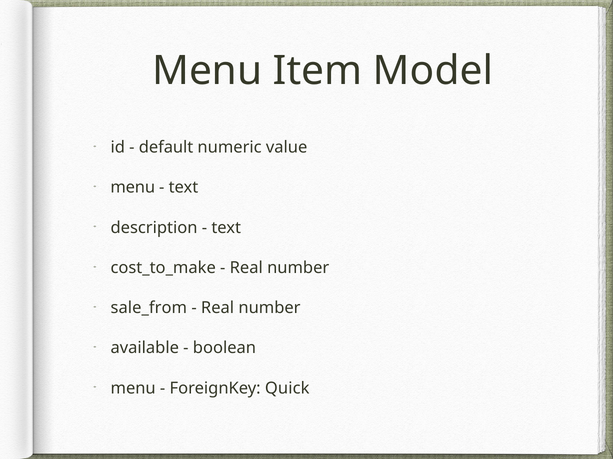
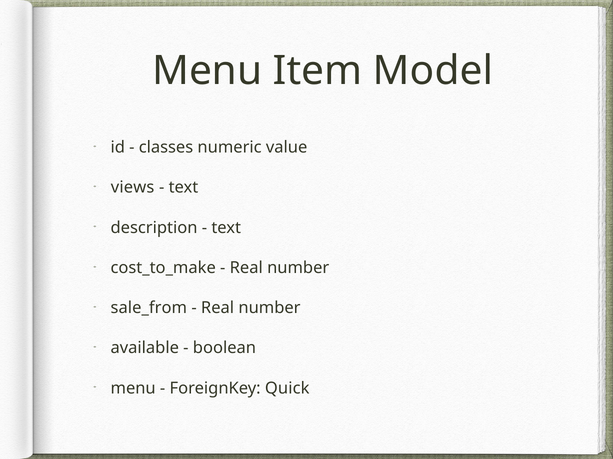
default: default -> classes (166, 148)
menu: menu -> views (133, 188)
